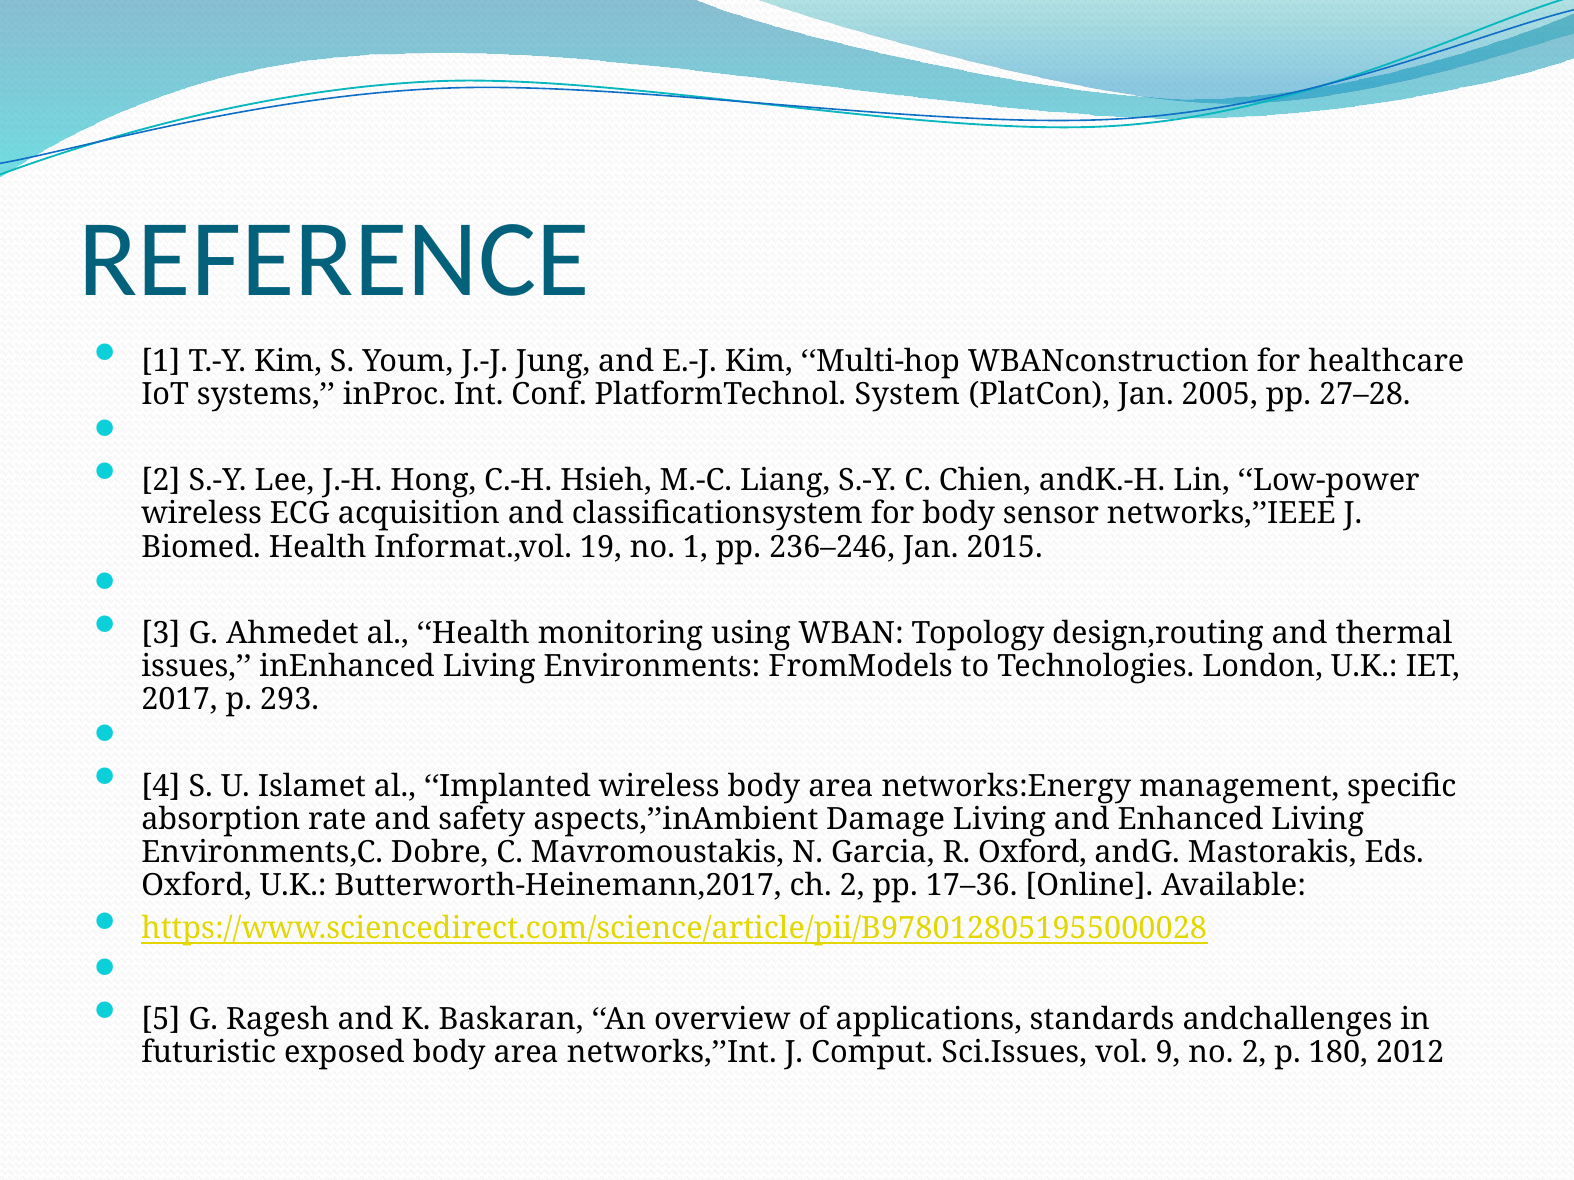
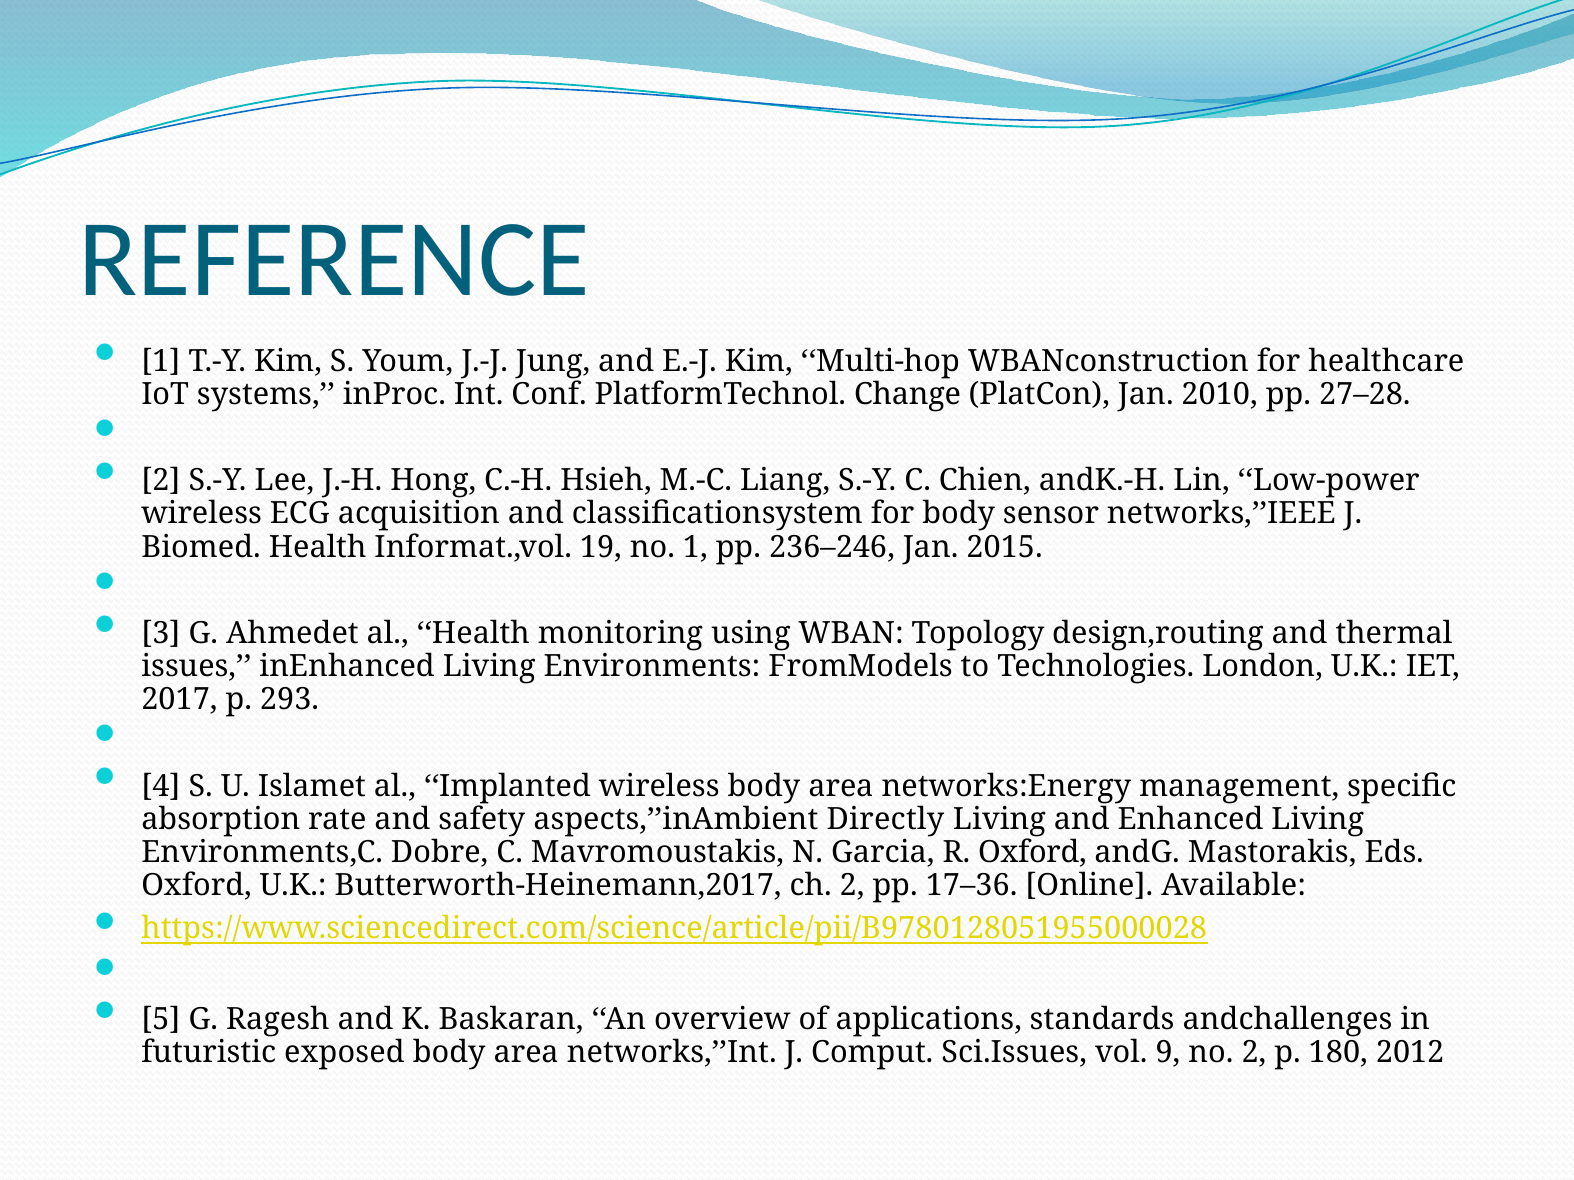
System: System -> Change (908, 394)
2005: 2005 -> 2010 (1220, 394)
Damage: Damage -> Directly (885, 819)
